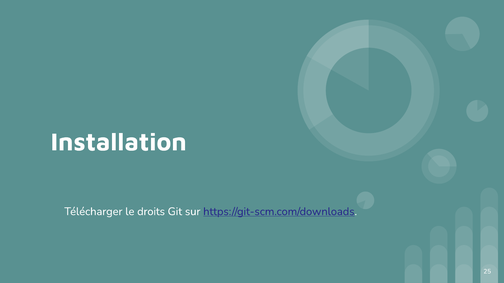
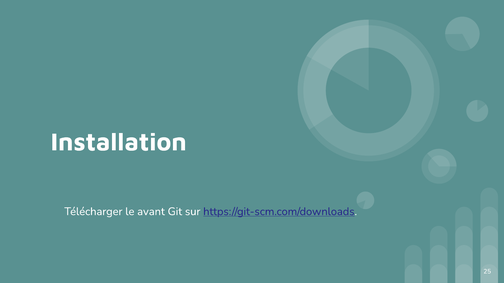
droits: droits -> avant (151, 212)
